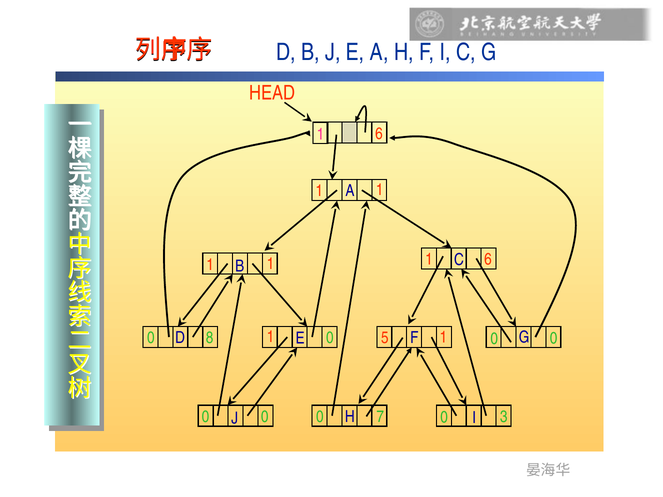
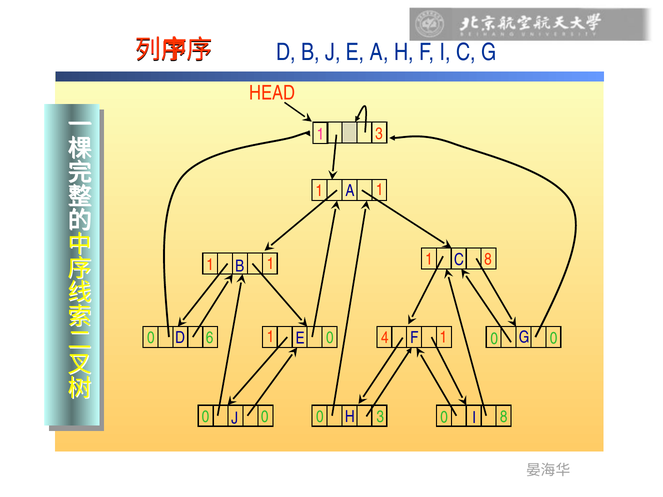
6: 6 -> 3 (379, 134)
6: 6 -> 8 (488, 260)
5: 5 -> 4 (385, 338)
8: 8 -> 6 (210, 338)
0 7: 7 -> 3 (380, 417)
0 3: 3 -> 8 (504, 417)
